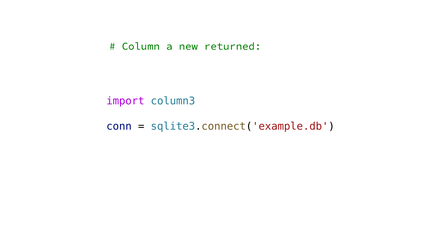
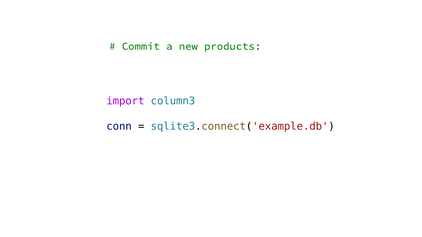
Column: Column -> Commit (141, 46)
returned: returned -> products (233, 46)
